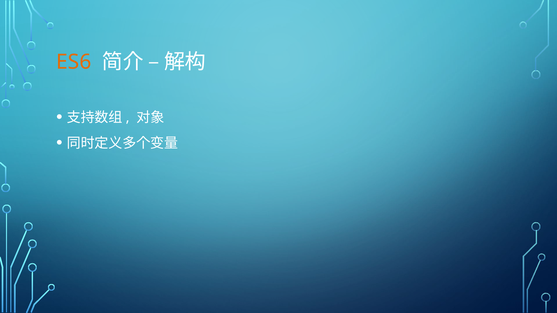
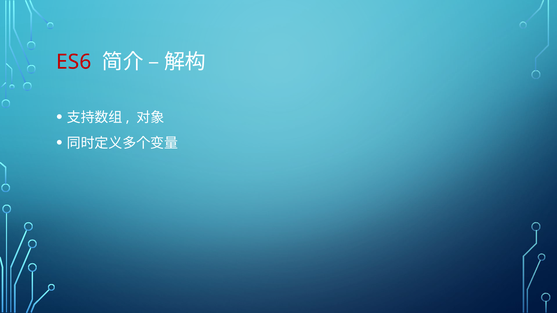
ES6 colour: orange -> red (74, 62)
